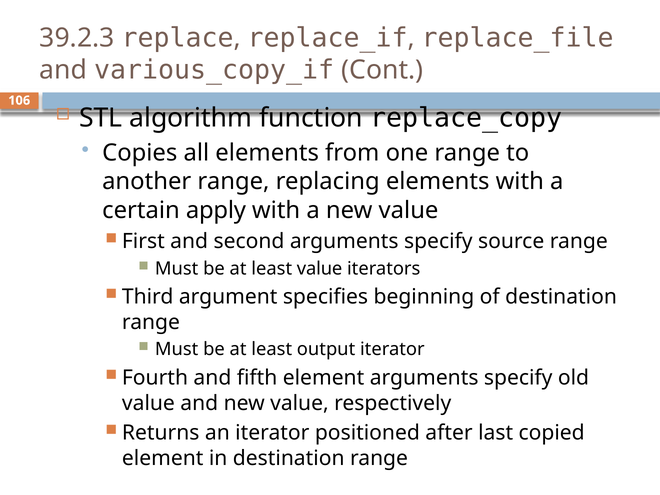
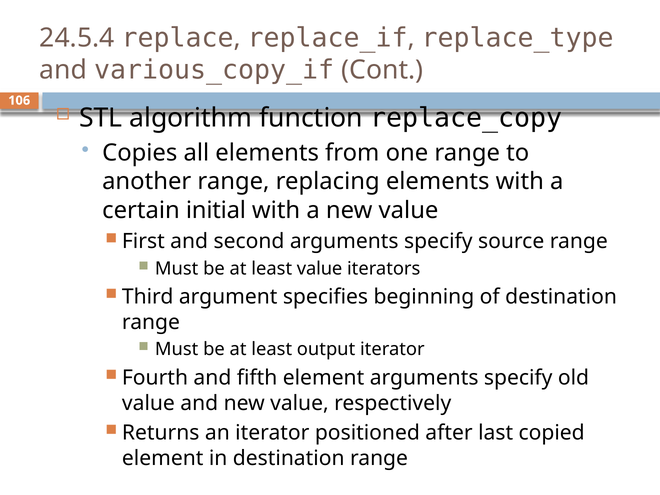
39.2.3: 39.2.3 -> 24.5.4 (77, 38)
replace_file: replace_file -> replace_type (518, 38)
apply: apply -> initial (216, 210)
